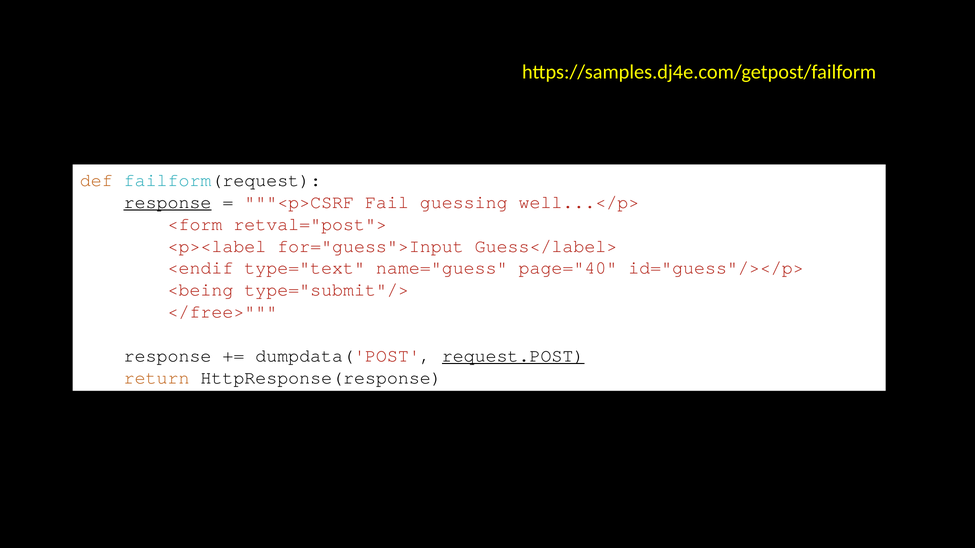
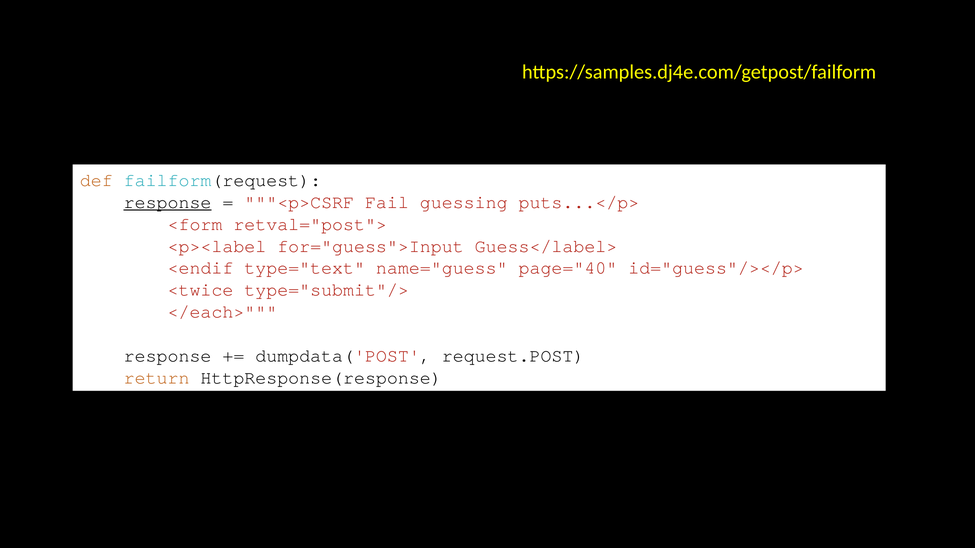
well...</p>: well...</p> -> puts...</p> (579, 202)
<being: <being -> <twice (200, 290)
</free>: </free> -> </each> (222, 312)
request.POST underline: present -> none (513, 356)
